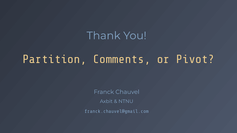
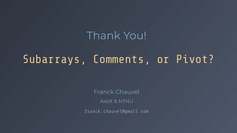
Partition: Partition -> Subarrays (55, 59)
